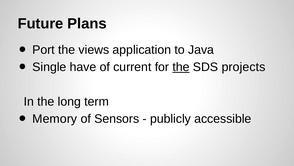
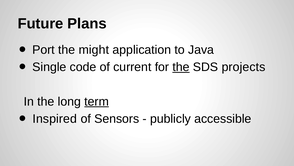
views: views -> might (94, 50)
have: have -> code (83, 67)
term underline: none -> present (97, 101)
Memory: Memory -> Inspired (55, 118)
